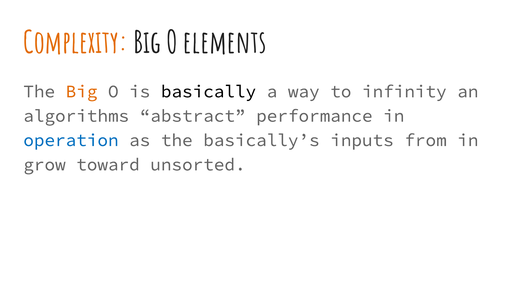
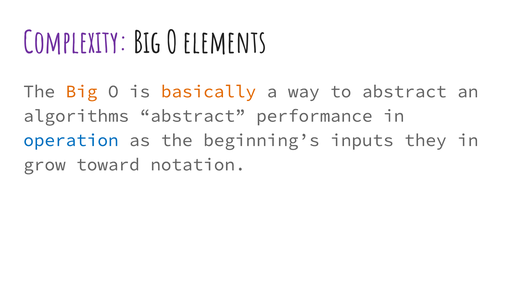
Complexity colour: orange -> purple (76, 43)
basically colour: black -> orange (209, 91)
to infinity: infinity -> abstract (404, 91)
basically’s: basically’s -> beginning’s (261, 140)
from: from -> they (426, 140)
unsorted: unsorted -> notation (198, 164)
